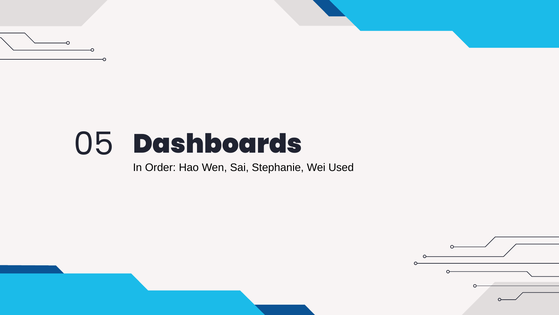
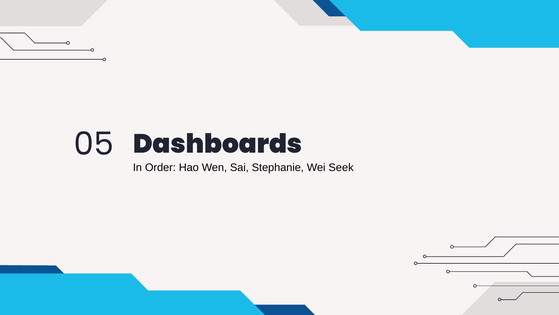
Used: Used -> Seek (341, 167)
